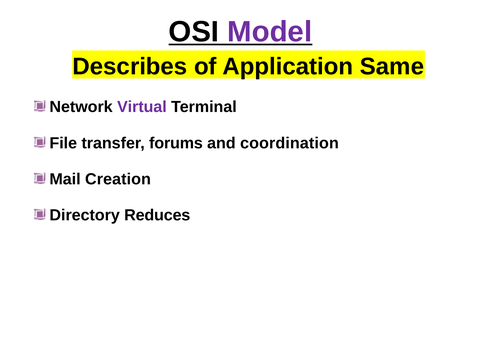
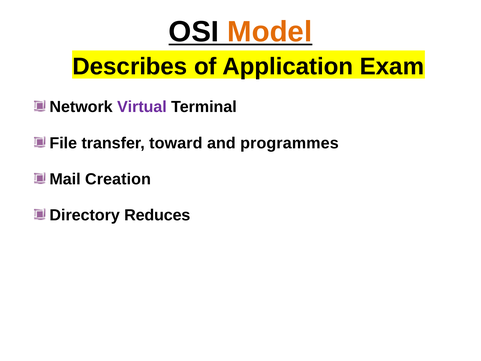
Model colour: purple -> orange (270, 32)
Same: Same -> Exam (392, 67)
forums: forums -> toward (176, 143)
coordination: coordination -> programmes (289, 143)
